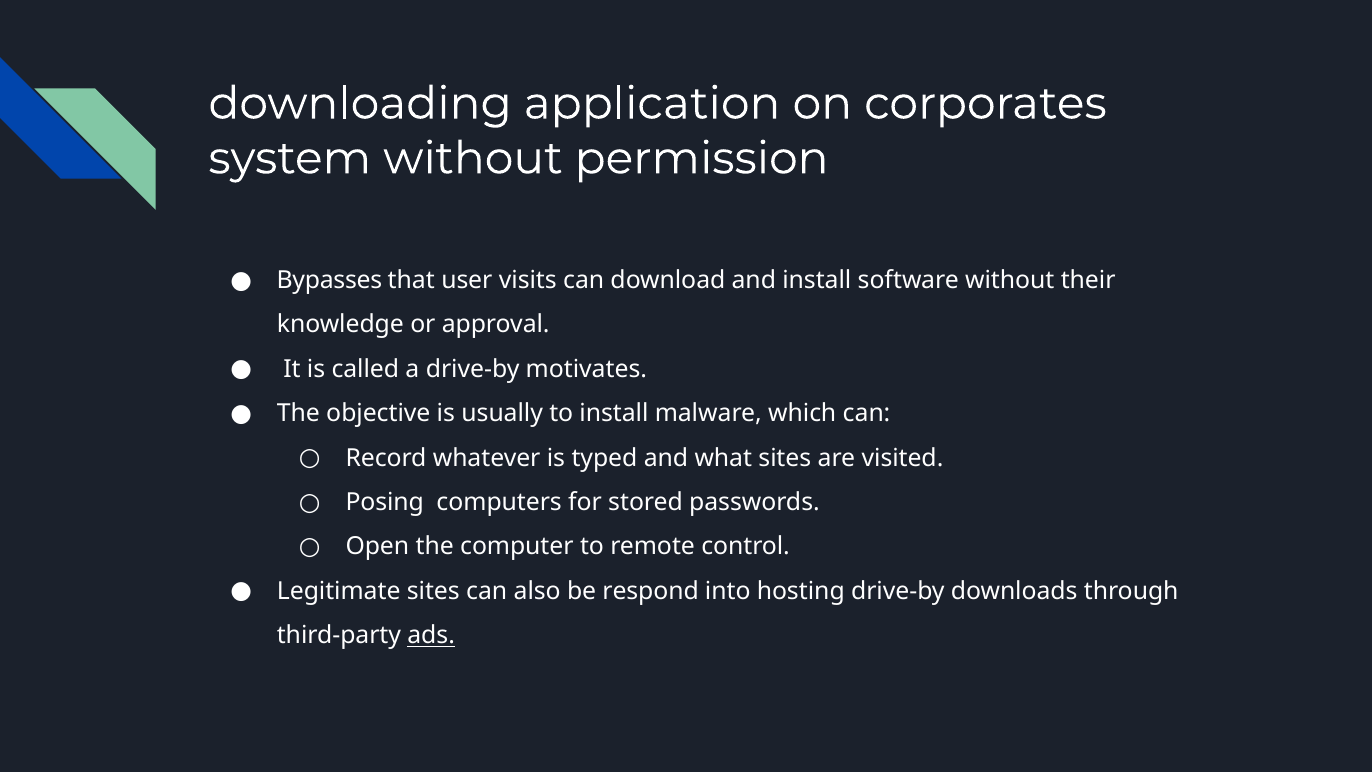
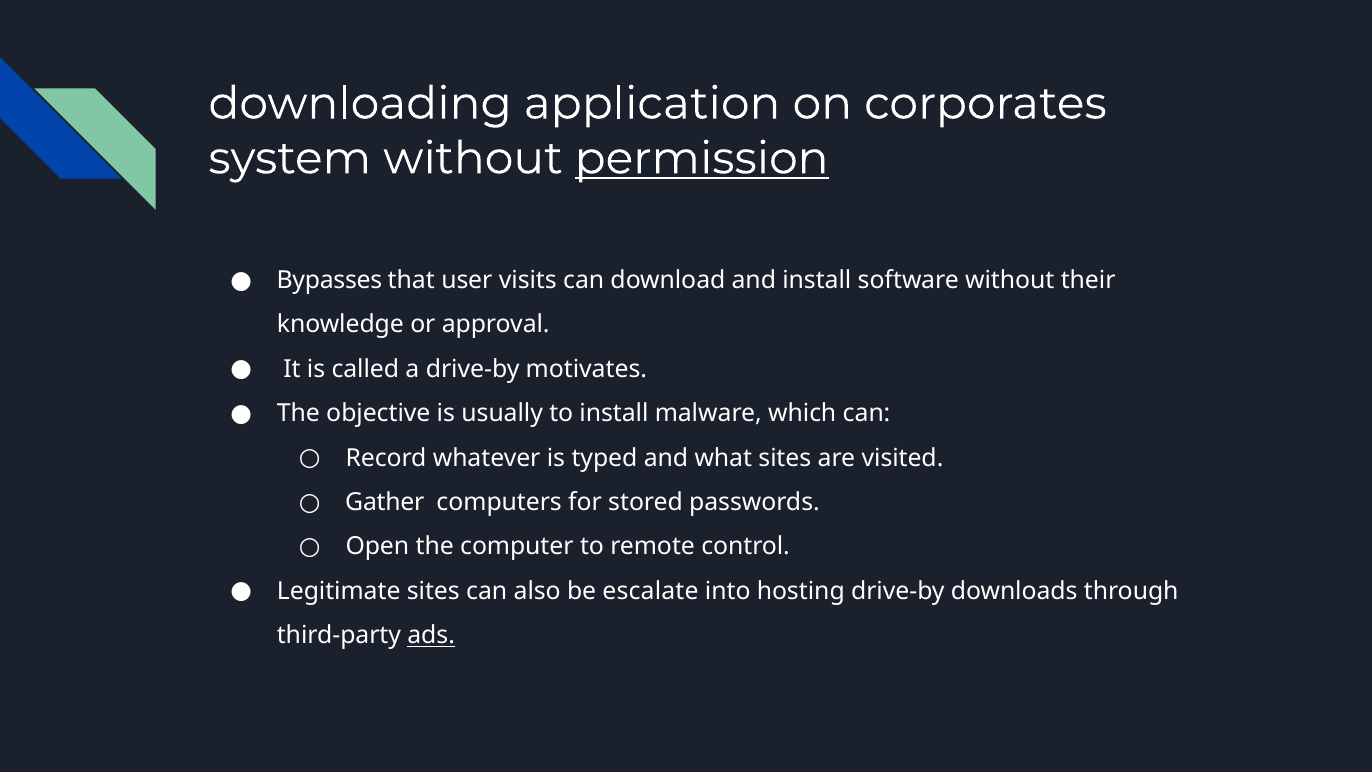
permission underline: none -> present (702, 158)
Posing: Posing -> Gather (385, 502)
respond: respond -> escalate (650, 591)
